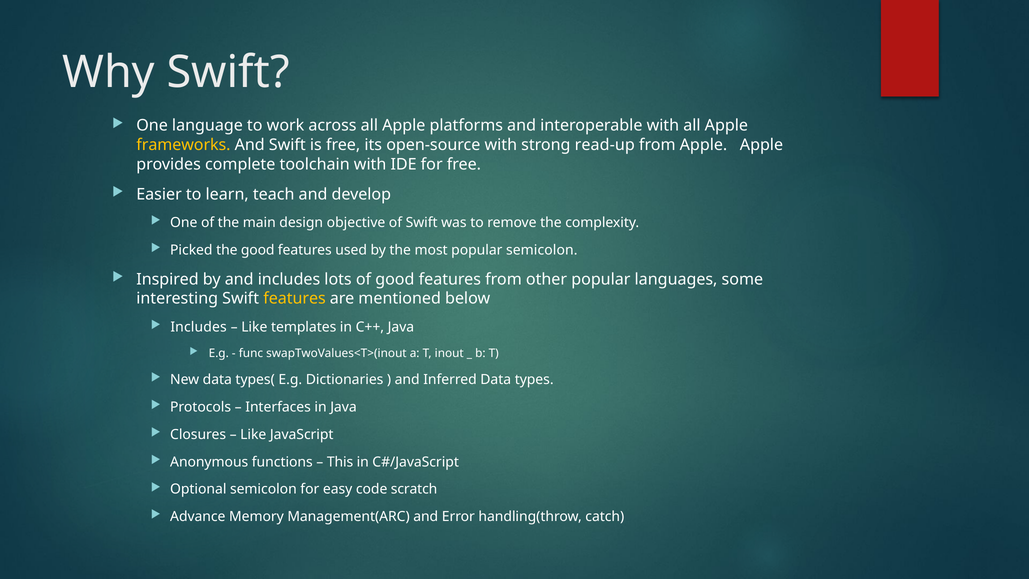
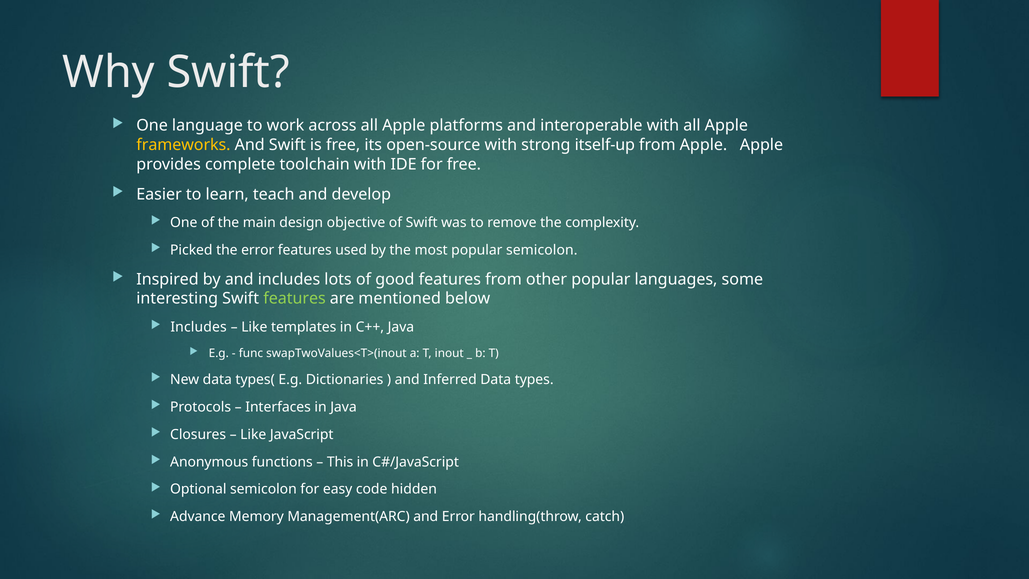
read-up: read-up -> itself-up (605, 145)
the good: good -> error (258, 250)
features colour: yellow -> light green (295, 298)
scratch: scratch -> hidden (414, 489)
